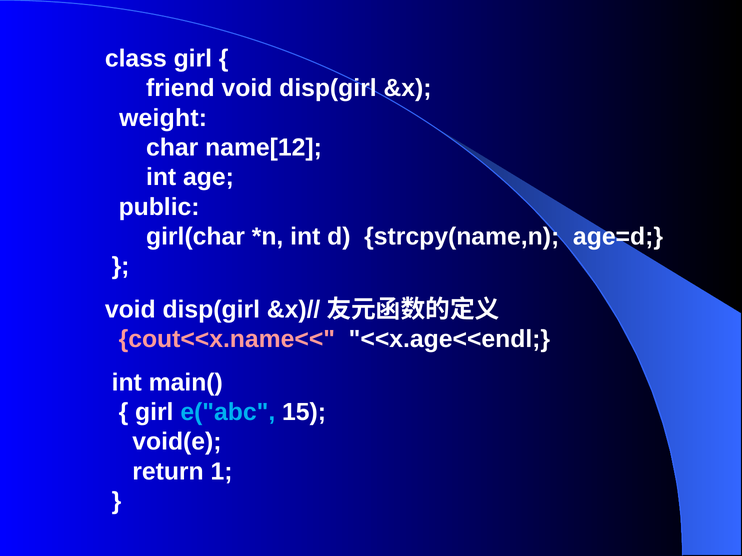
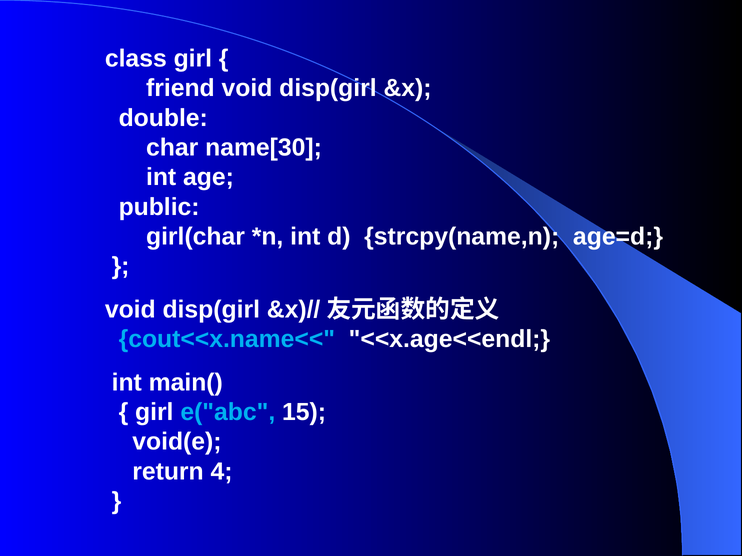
weight: weight -> double (163, 118)
name[12: name[12 -> name[30 (264, 148)
cout<<x.name<< colour: pink -> light blue (227, 339)
1: 1 -> 4 (222, 472)
